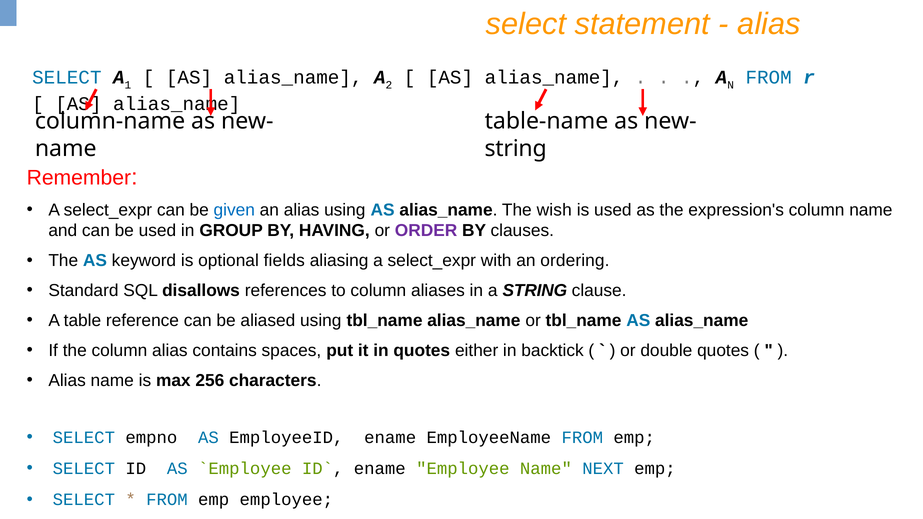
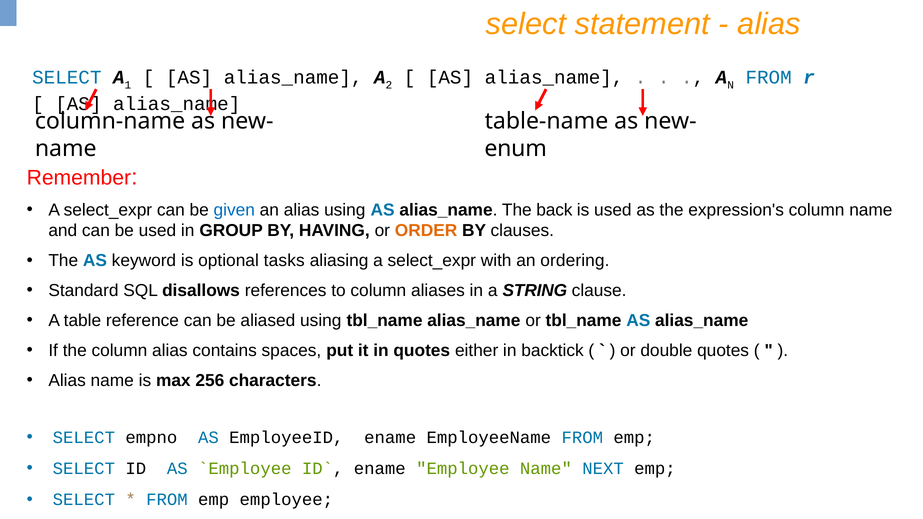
string: string -> enum (516, 149)
wish: wish -> back (554, 210)
ORDER colour: purple -> orange (426, 231)
fields: fields -> tasks (284, 261)
